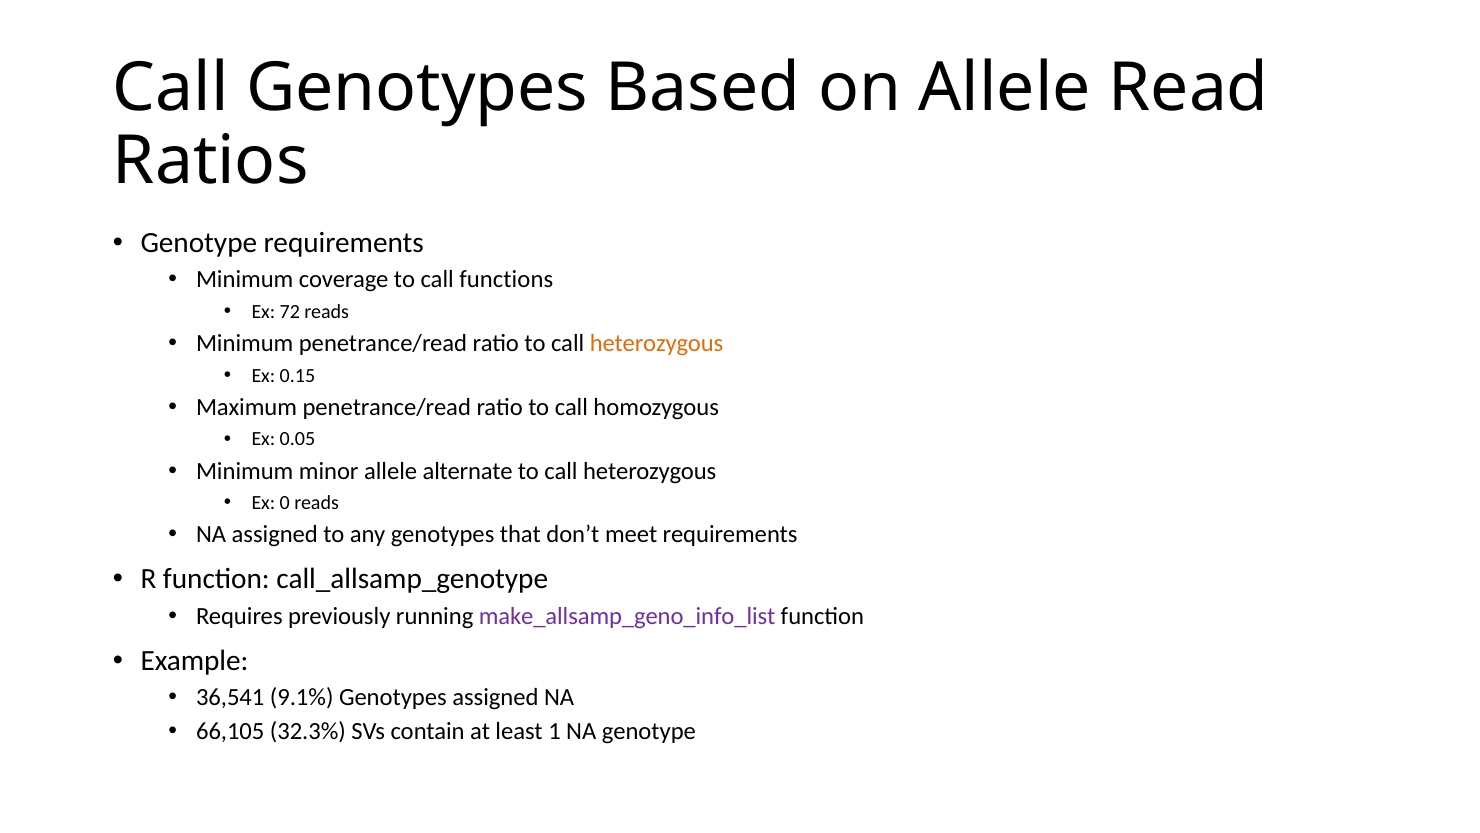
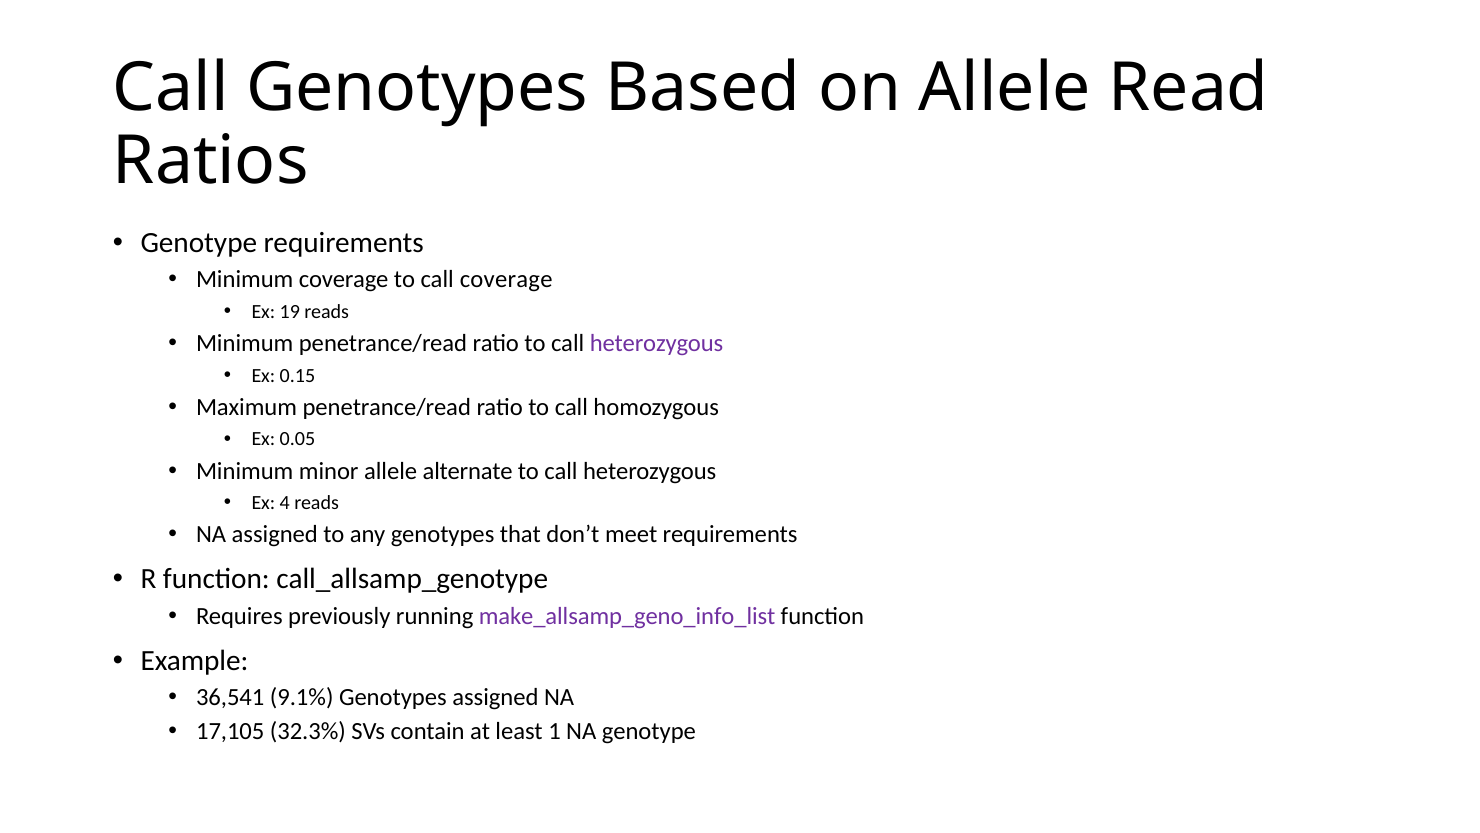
call functions: functions -> coverage (506, 280)
72: 72 -> 19 (290, 312)
heterozygous colour: orange -> purple (657, 343)
0: 0 -> 4 (285, 503)
66,105: 66,105 -> 17,105 (230, 731)
